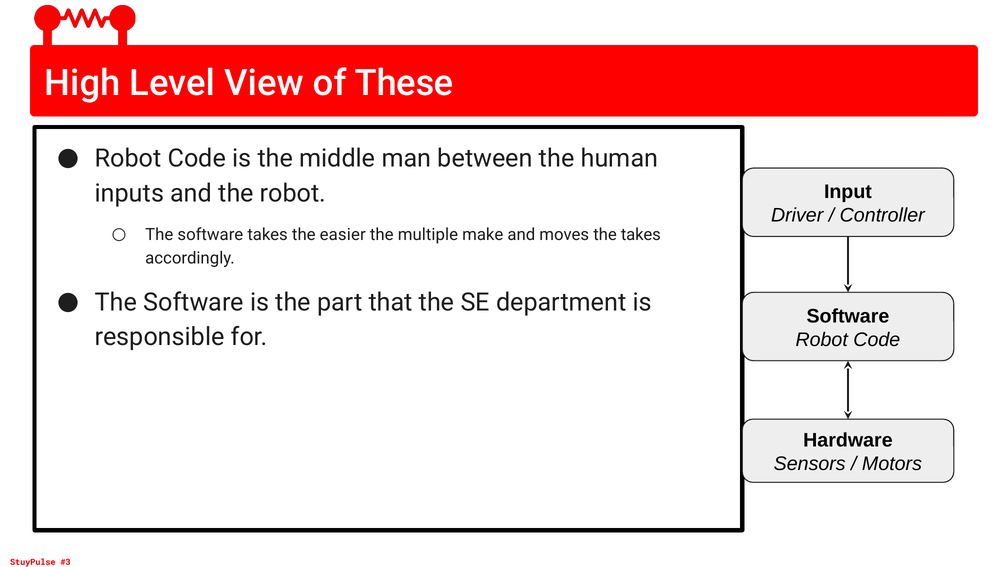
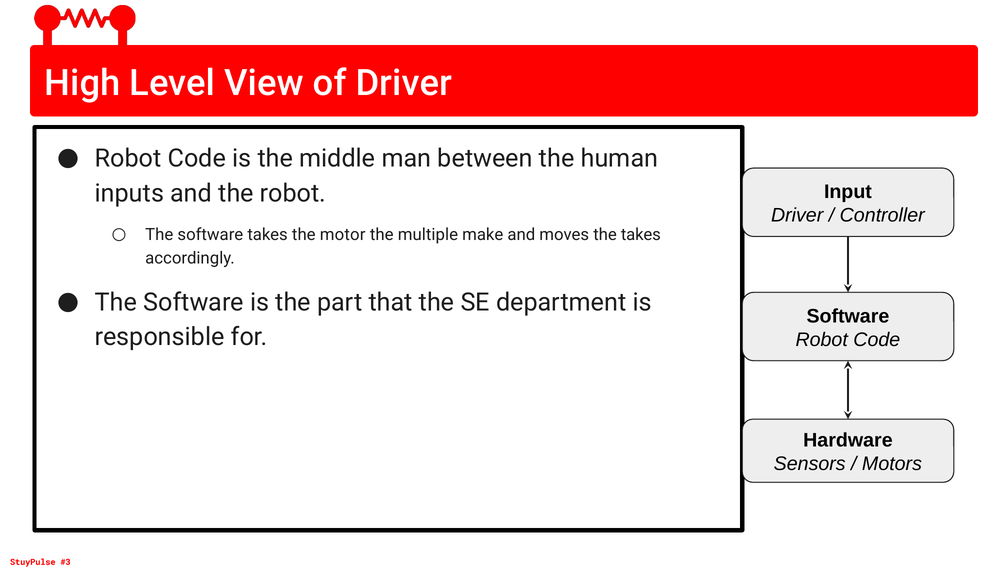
of These: These -> Driver (404, 83)
easier: easier -> motor (343, 235)
